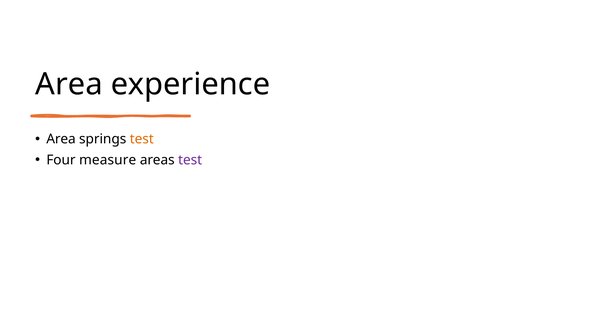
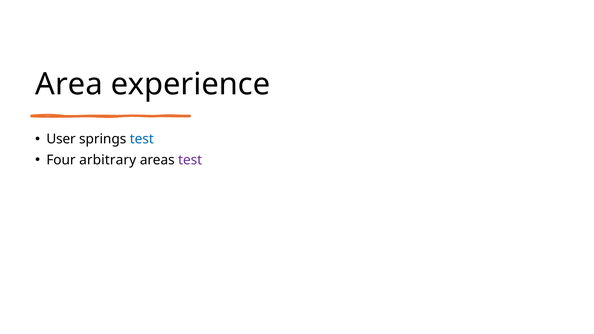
Area: Area -> User (61, 139)
test colour: orange -> blue (142, 139)
measure: measure -> arbitrary (108, 160)
